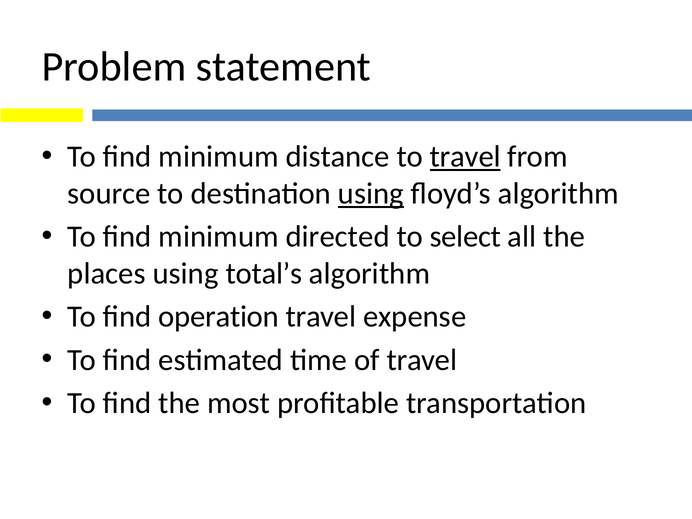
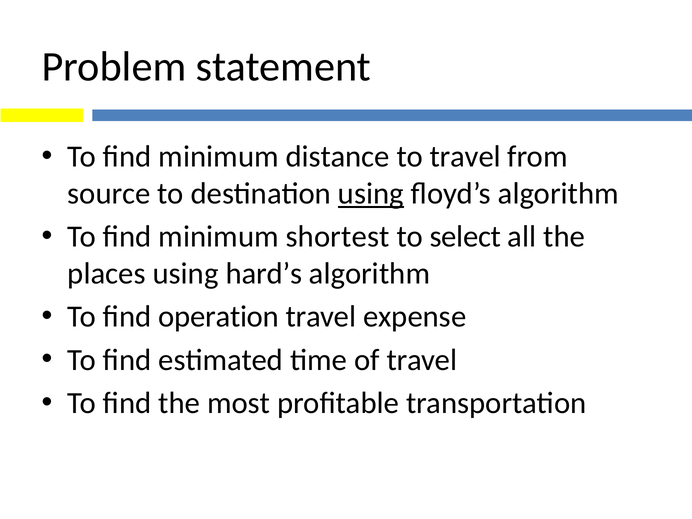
travel underline: present -> none (465, 157)
directed: directed -> shortest (338, 237)
total’s: total’s -> hard’s (264, 274)
